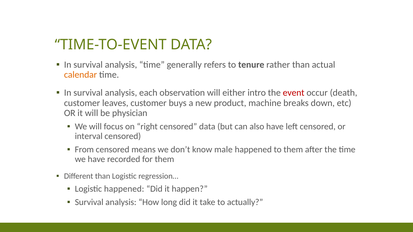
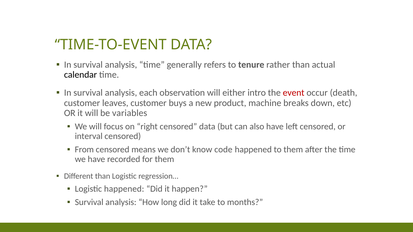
calendar colour: orange -> black (81, 75)
physician: physician -> variables (130, 113)
male: male -> code (223, 150)
actually: actually -> months (245, 202)
